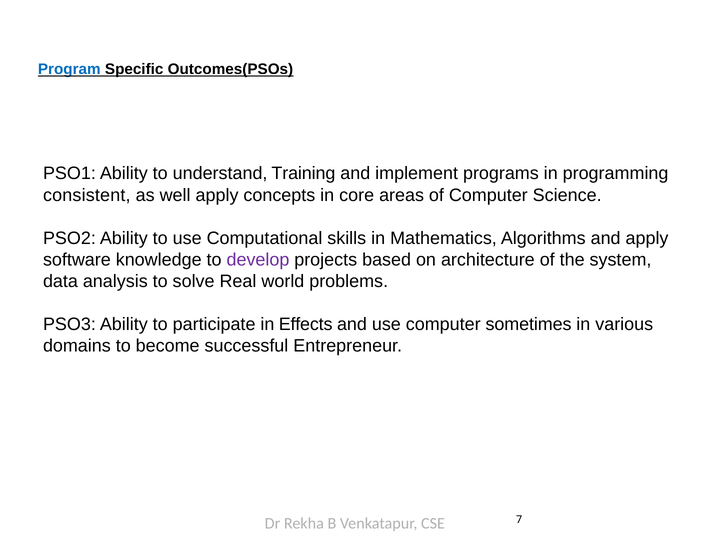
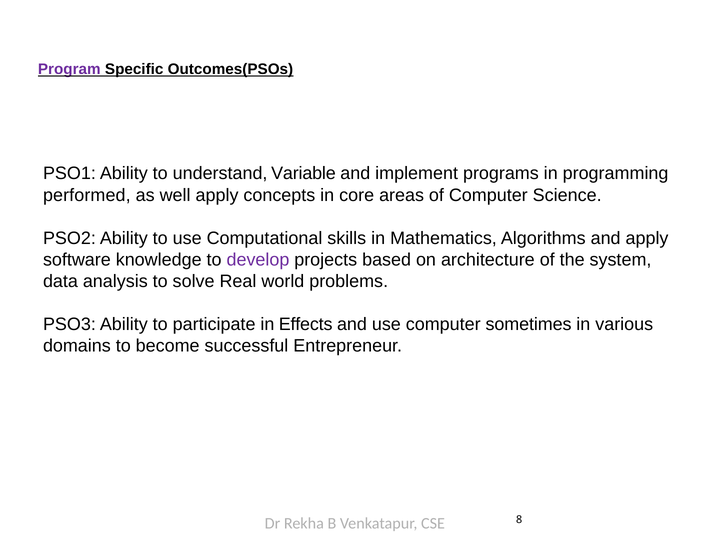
Program colour: blue -> purple (69, 69)
Training: Training -> Variable (303, 173)
consistent: consistent -> performed (87, 195)
7: 7 -> 8 (519, 519)
